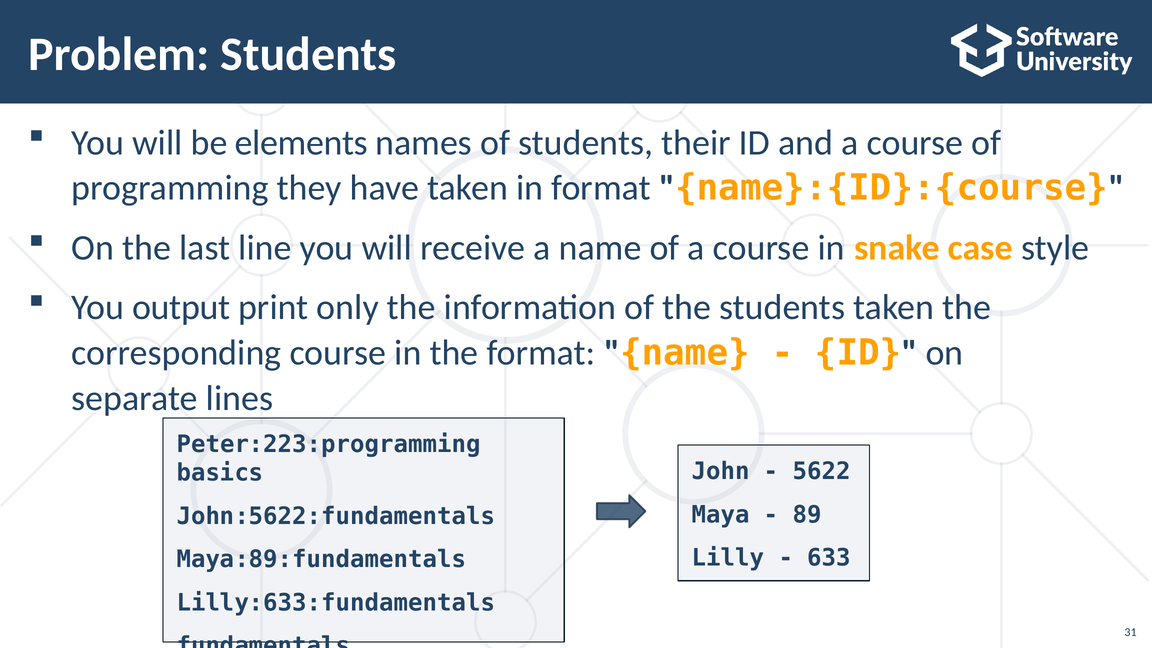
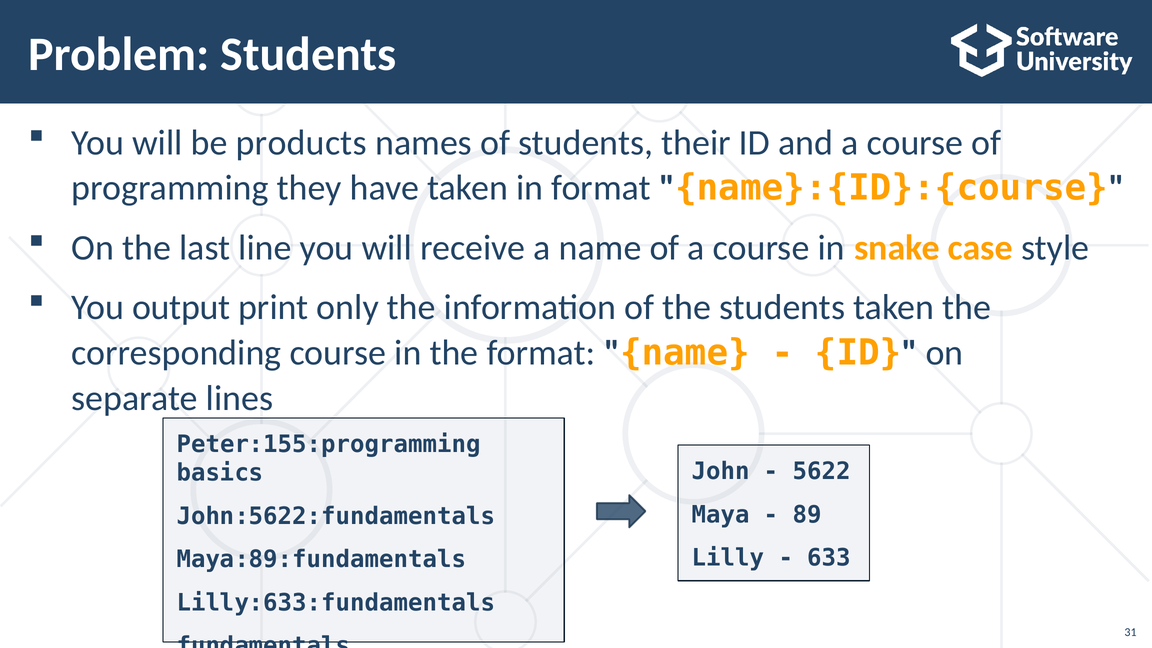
elements: elements -> products (301, 143)
Peter:223:programming: Peter:223:programming -> Peter:155:programming (329, 444)
